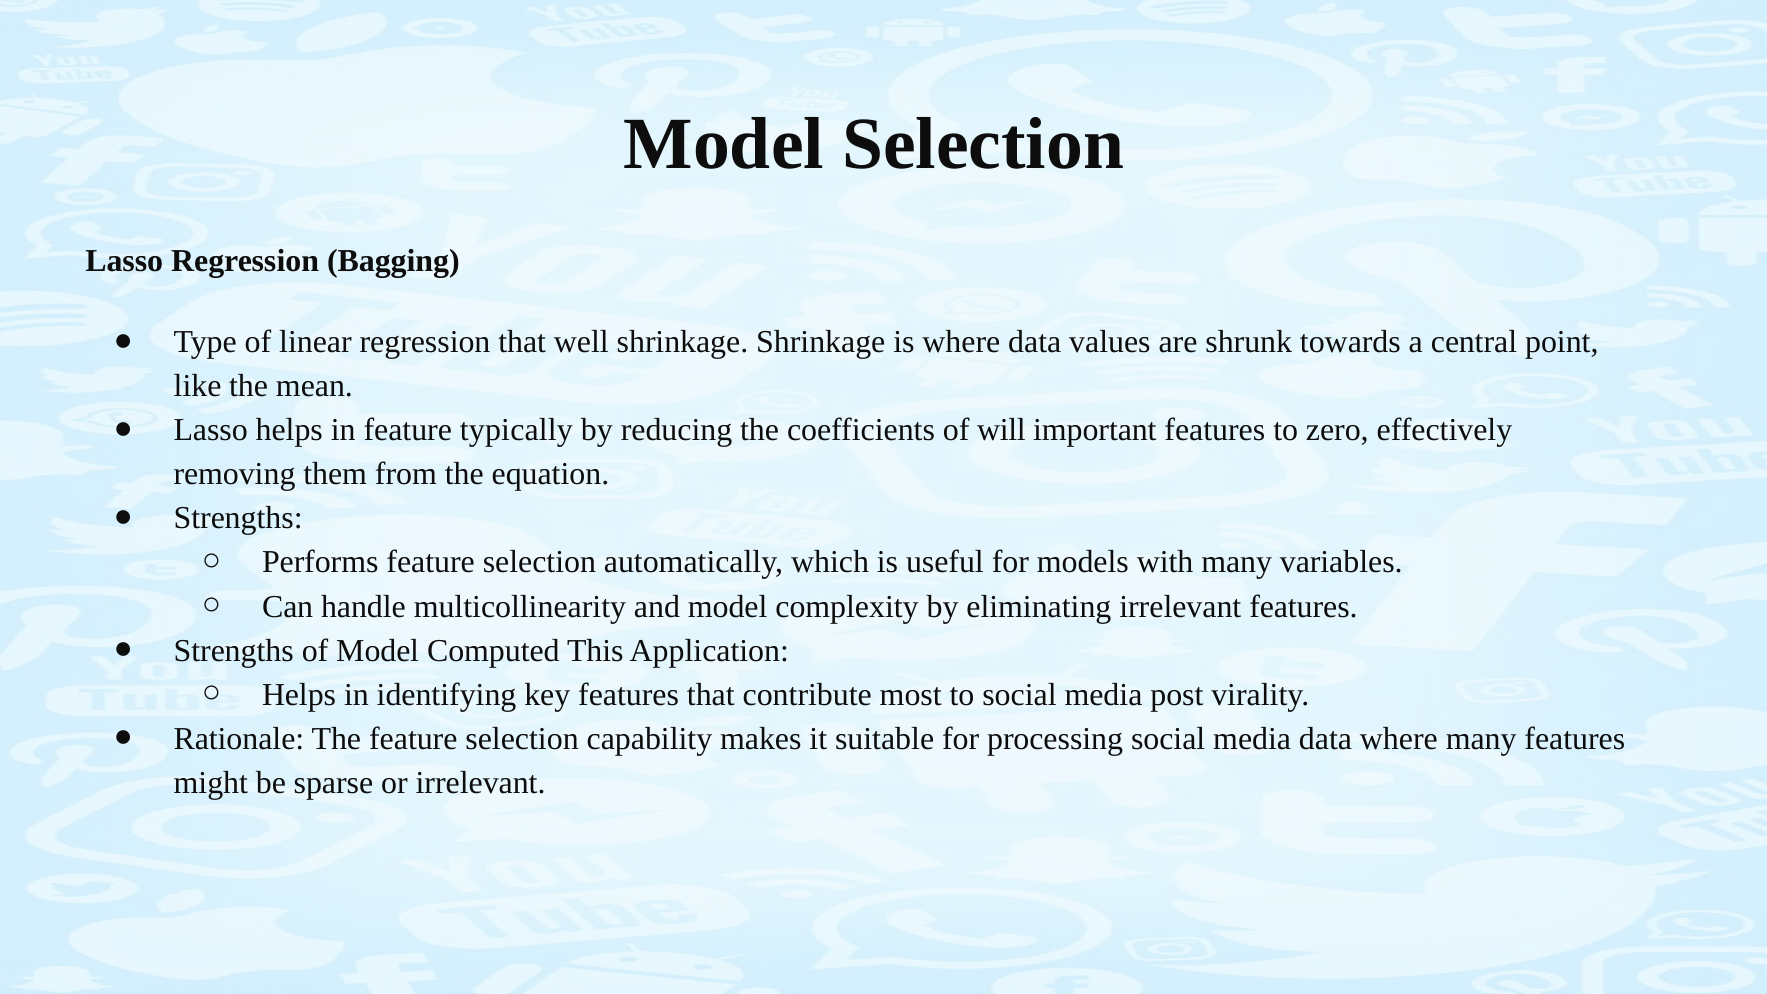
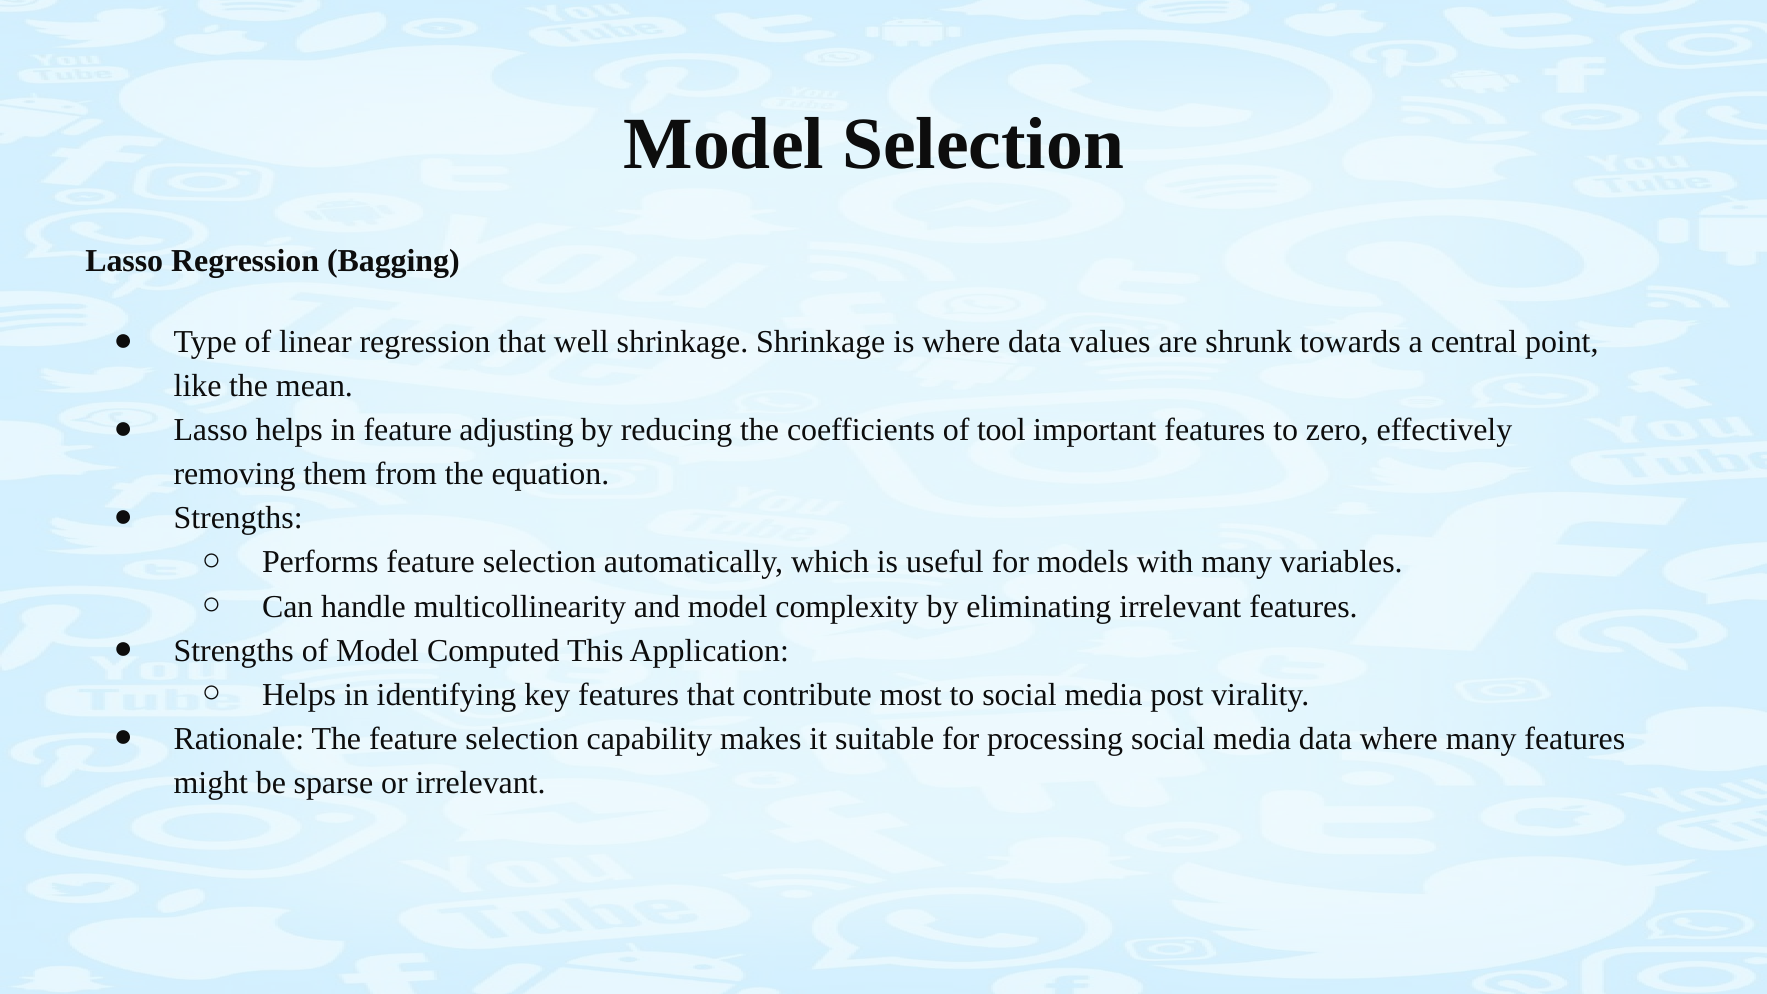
typically: typically -> adjusting (517, 430)
will: will -> tool (1001, 430)
